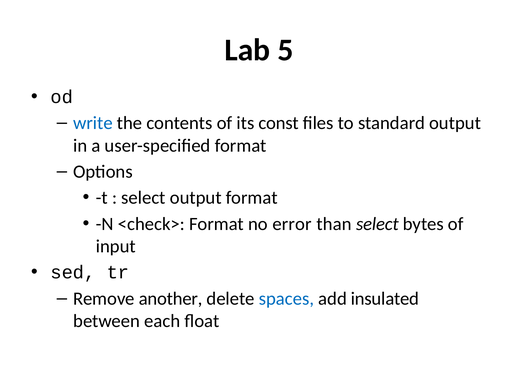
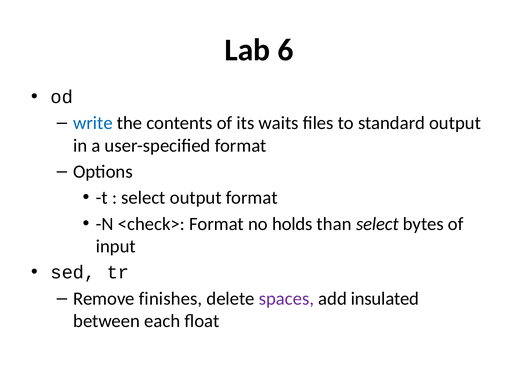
5: 5 -> 6 (285, 50)
const: const -> waits (279, 123)
error: error -> holds (292, 224)
another: another -> finishes (171, 299)
spaces colour: blue -> purple (286, 299)
